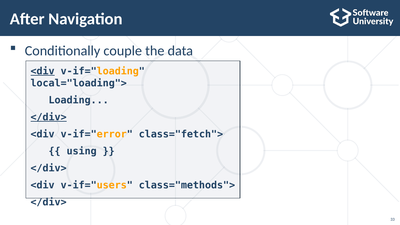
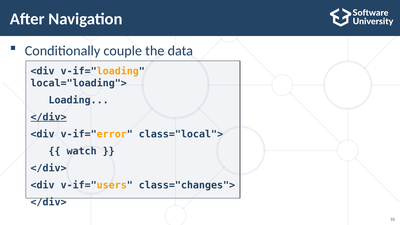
<div underline: present -> none (43, 71)
class="fetch">: class="fetch"> -> class="local"> (181, 134)
using: using -> watch (82, 151)
class="methods">: class="methods"> -> class="changes"> (187, 185)
